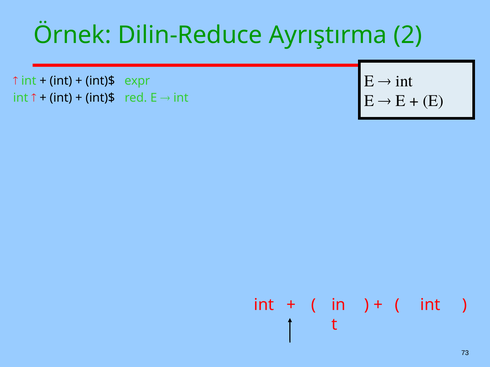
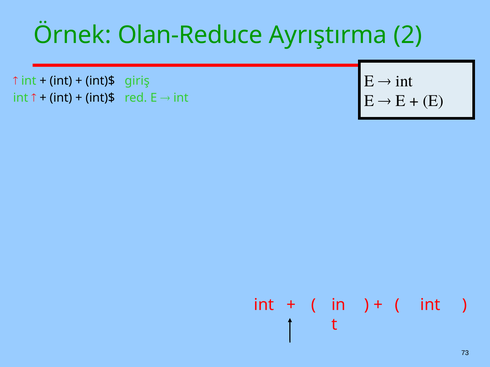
Dilin-Reduce: Dilin-Reduce -> Olan-Reduce (190, 35)
expr: expr -> giriş (137, 81)
